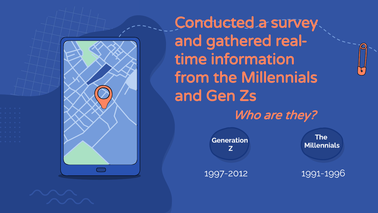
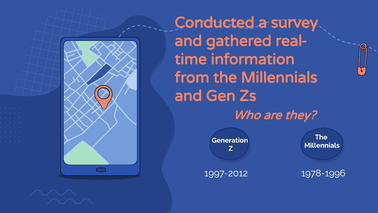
1991-1996: 1991-1996 -> 1978-1996 (323, 173)
